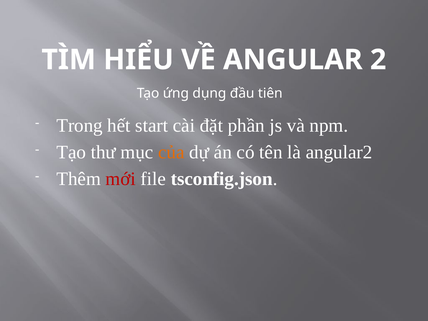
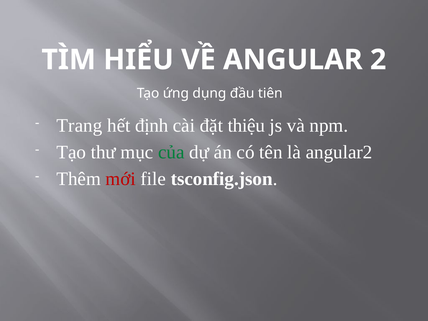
Trong: Trong -> Trang (79, 125)
start: start -> định (152, 125)
phần: phần -> thiệu (246, 125)
của colour: orange -> green (171, 152)
